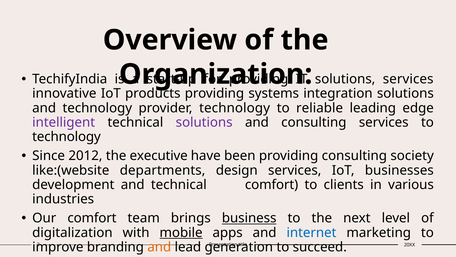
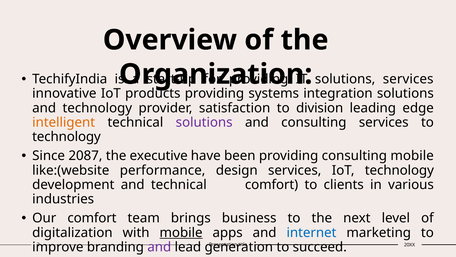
provider technology: technology -> satisfaction (235, 108)
reliable: reliable -> division (320, 108)
intelligent colour: purple -> orange (64, 122)
2012: 2012 -> 2087 (85, 156)
consulting society: society -> mobile (412, 156)
departments: departments -> performance (163, 170)
IoT businesses: businesses -> technology (399, 170)
business underline: present -> none (249, 218)
and colour: orange -> purple (159, 247)
